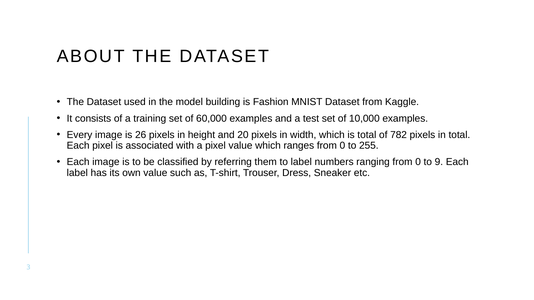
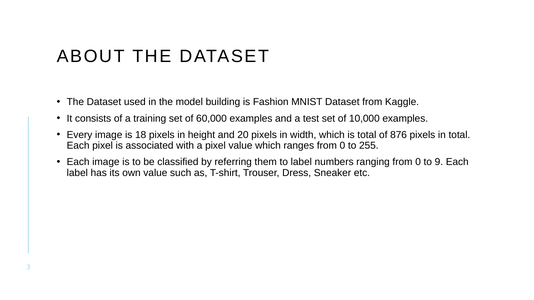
26: 26 -> 18 (141, 135)
782: 782 -> 876 (399, 135)
